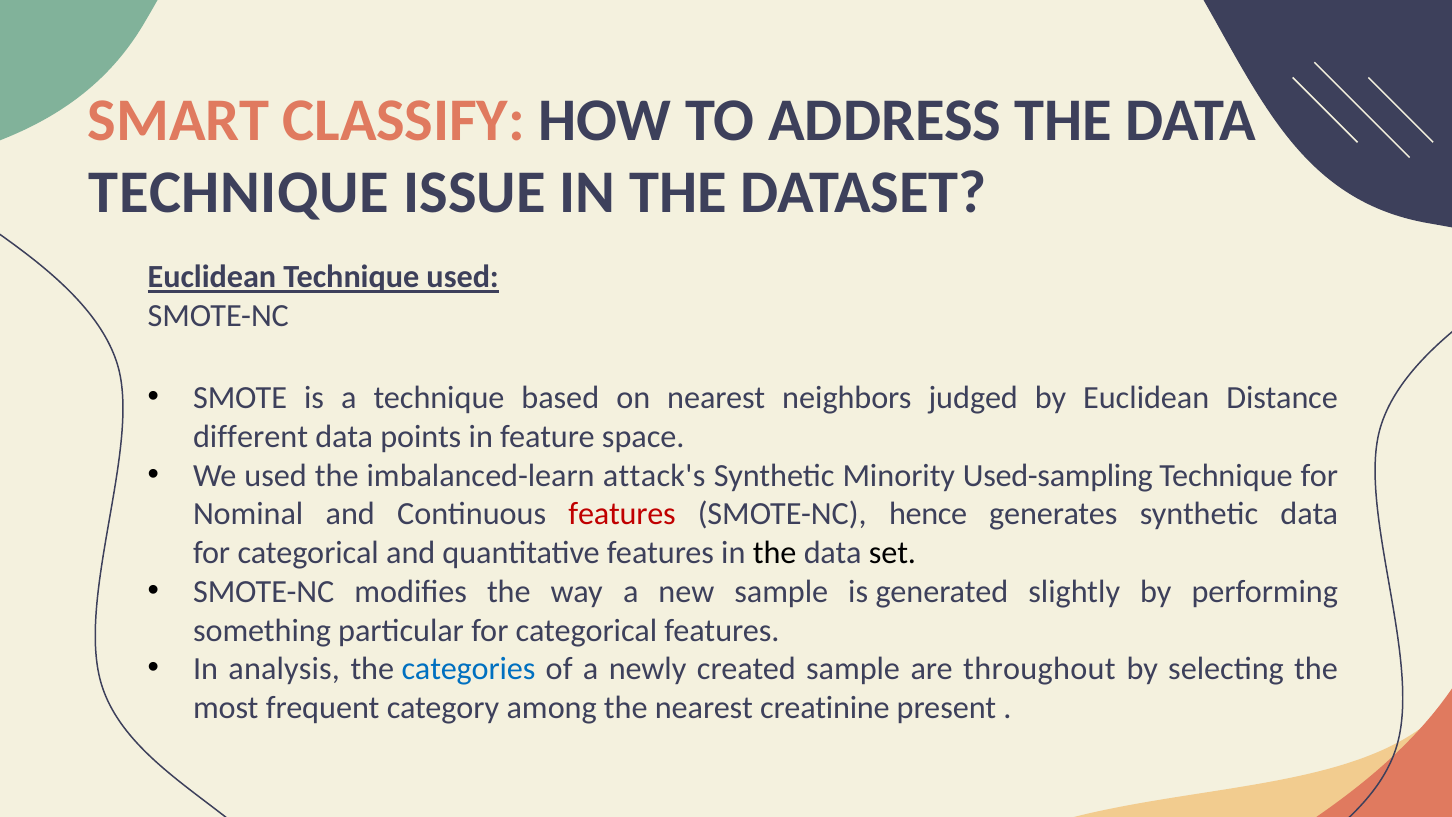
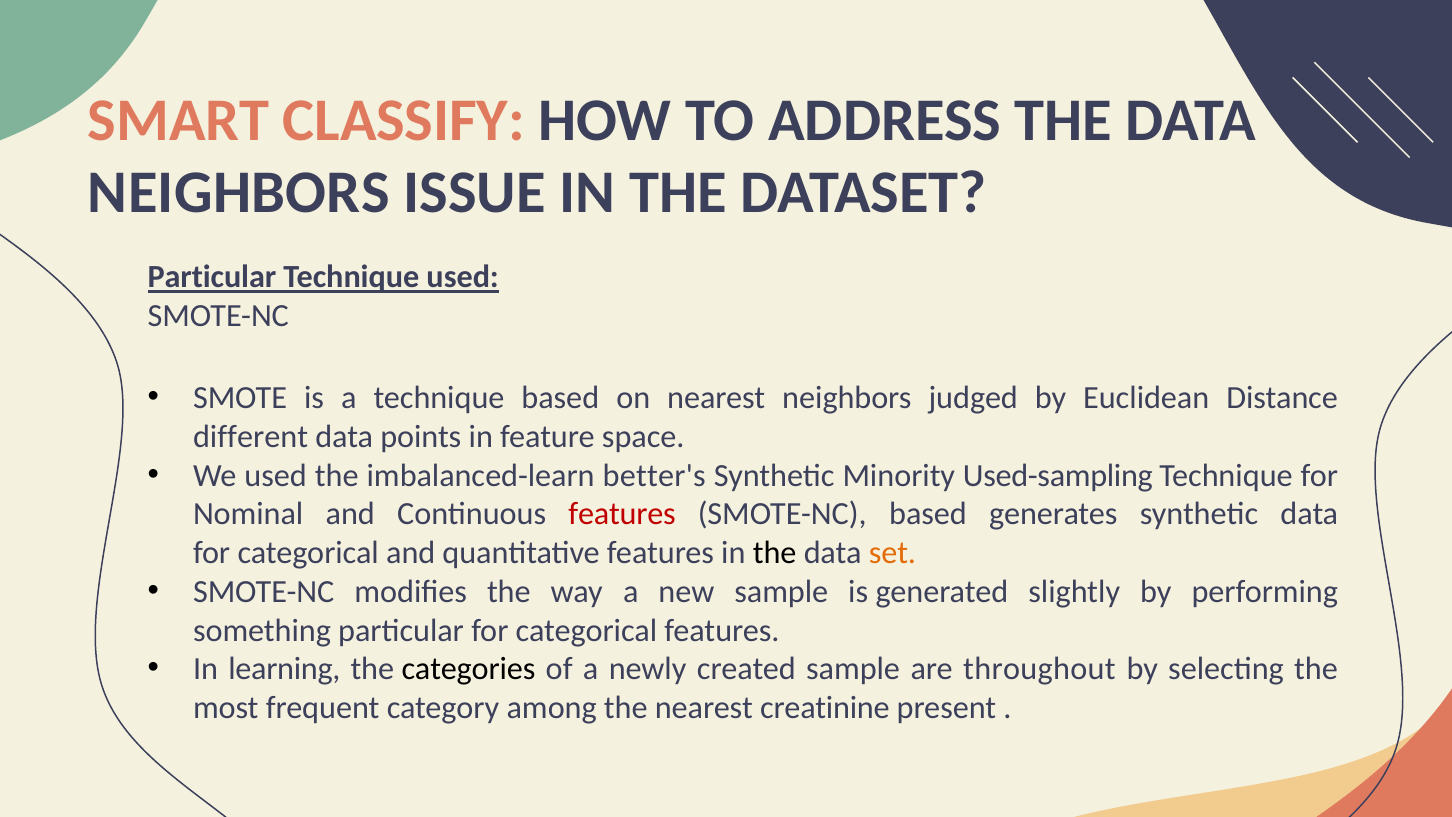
TECHNIQUE: TECHNIQUE -> NEIGHBORS (239, 193)
Euclidean: Euclidean -> Particular (212, 277)
attack's: attack's -> better's (654, 475)
SMOTE-NC hence: hence -> based (928, 514)
set colour: black -> orange (892, 553)
analysis: analysis -> learning (284, 669)
categories colour: blue -> black (468, 669)
